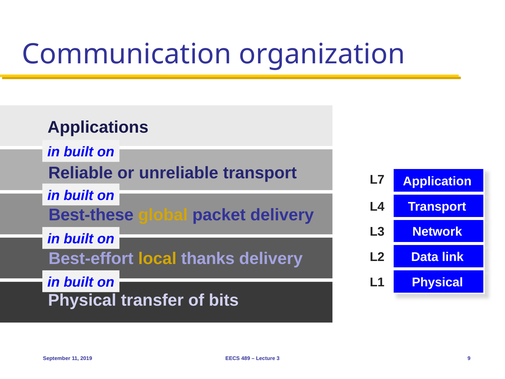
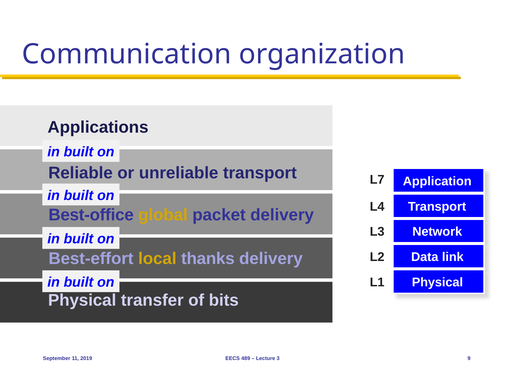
Best-these: Best-these -> Best-office (91, 215)
